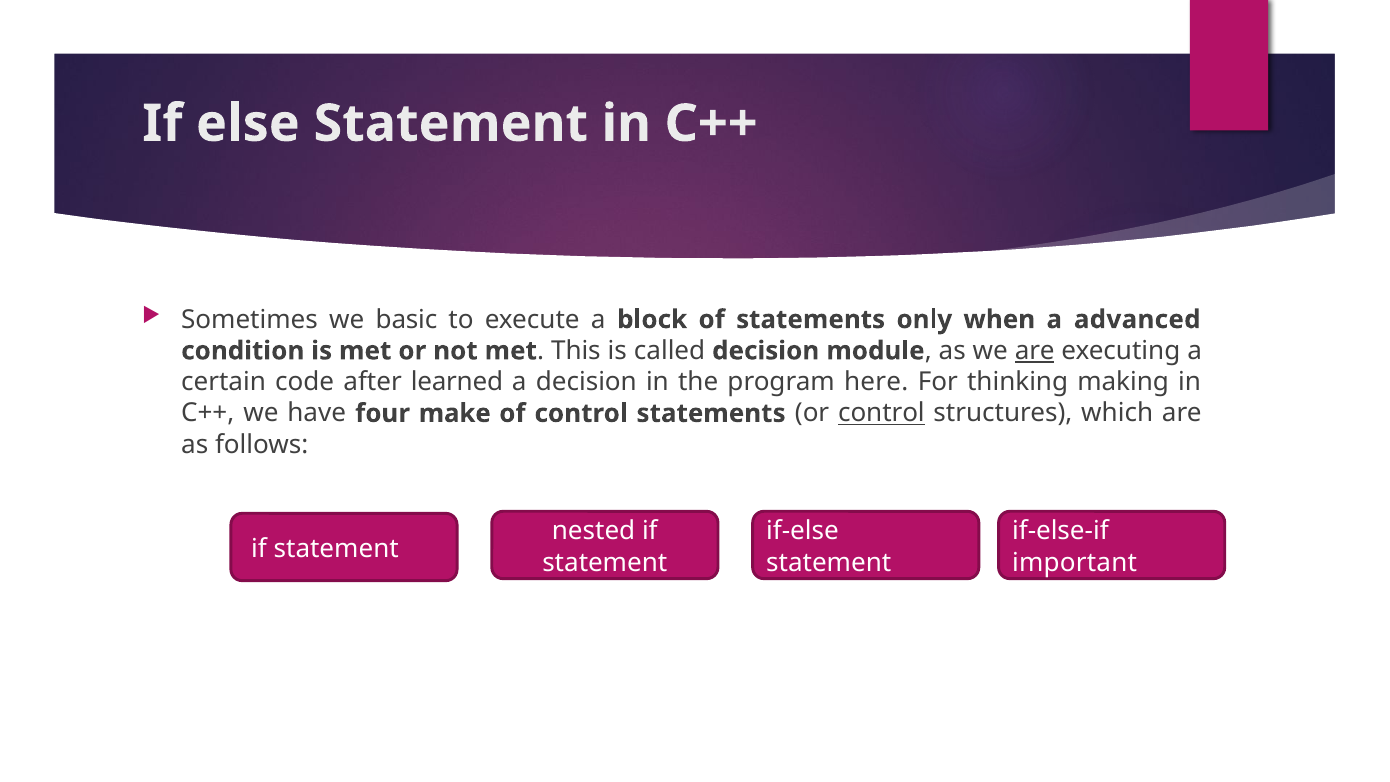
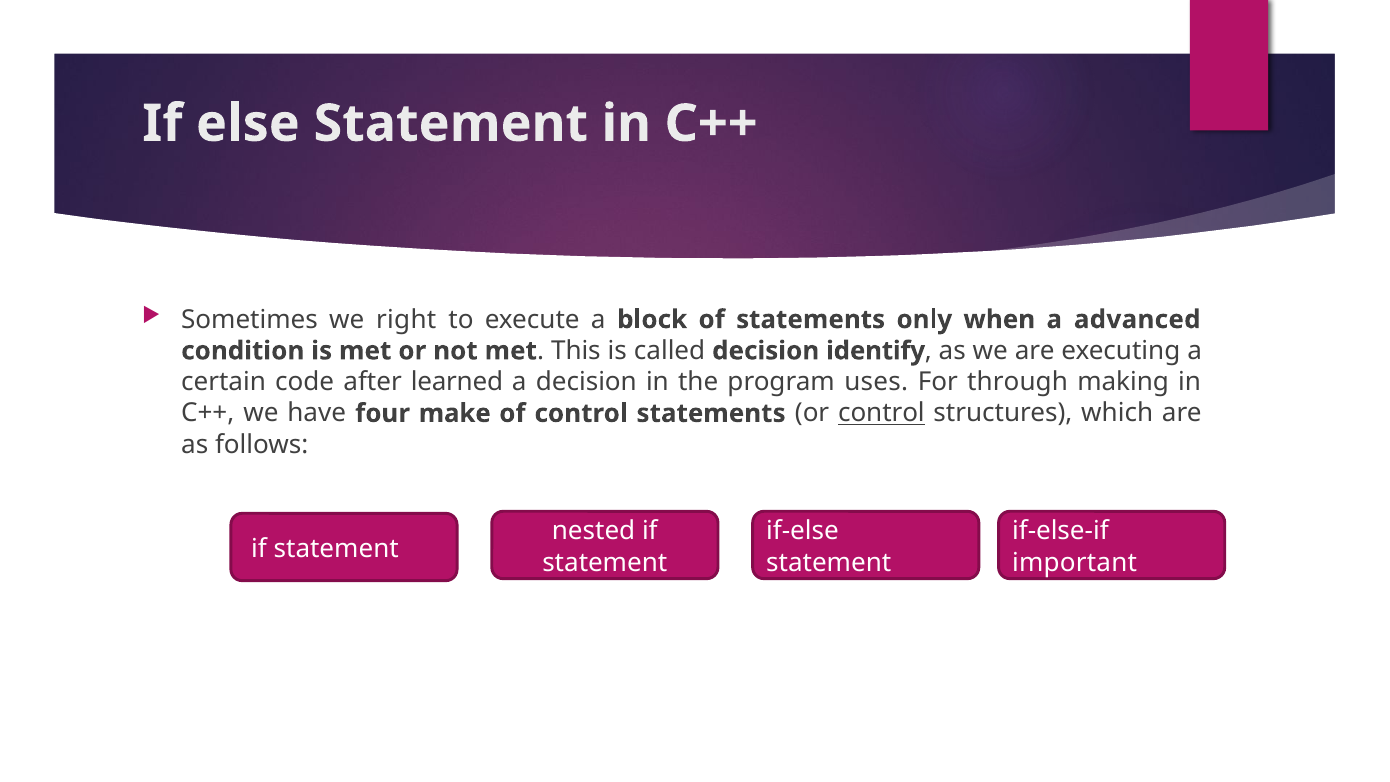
basic: basic -> right (406, 319)
module: module -> identify (876, 351)
are underline: present -> none (1035, 351)
here: here -> uses (876, 382)
thinking: thinking -> through (1018, 382)
